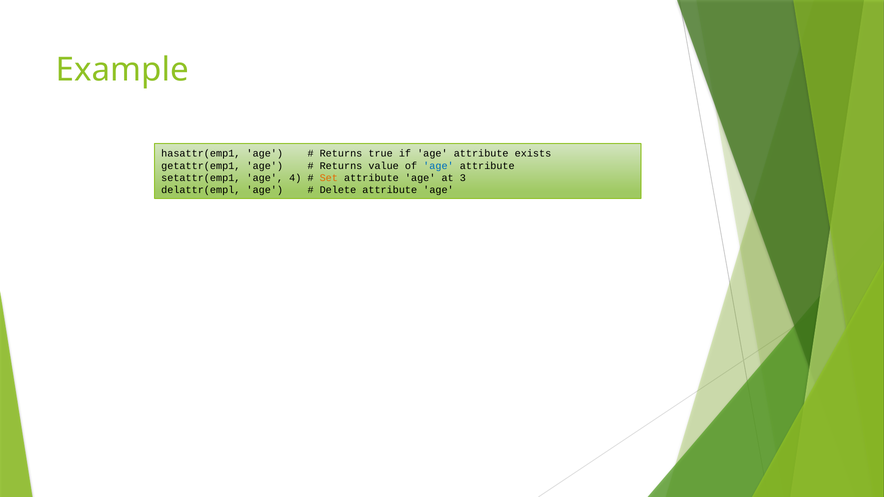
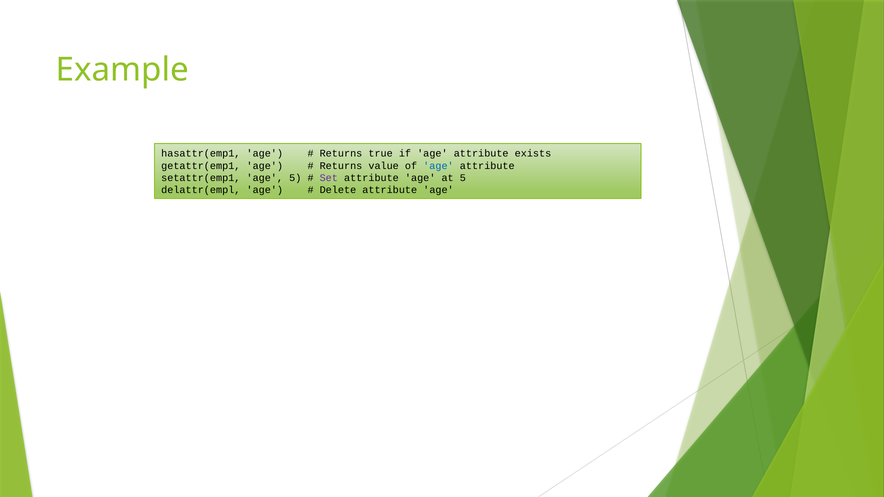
age 4: 4 -> 5 (295, 178)
Set colour: orange -> purple (329, 178)
at 3: 3 -> 5 (463, 178)
